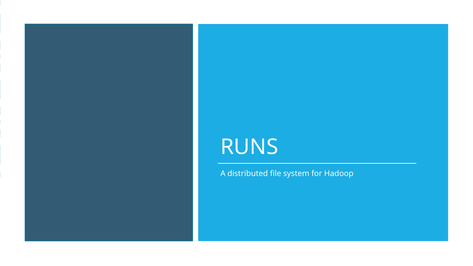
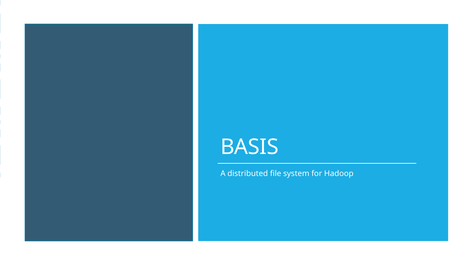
RUNS: RUNS -> BASIS (250, 147)
